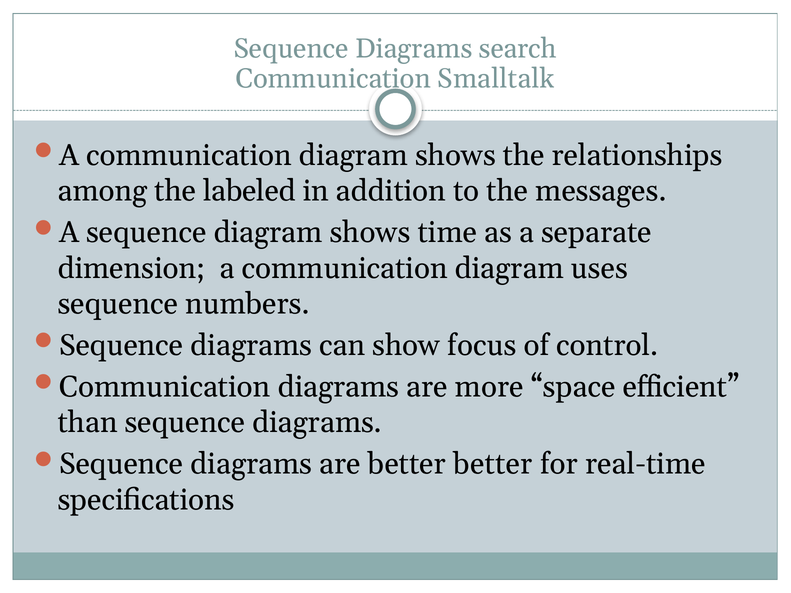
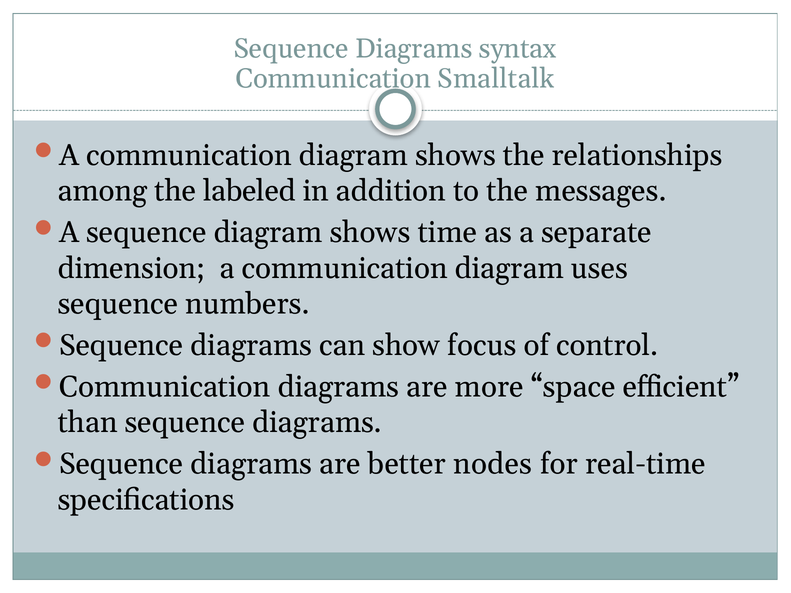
search: search -> syntax (518, 49)
better better: better -> nodes (493, 464)
